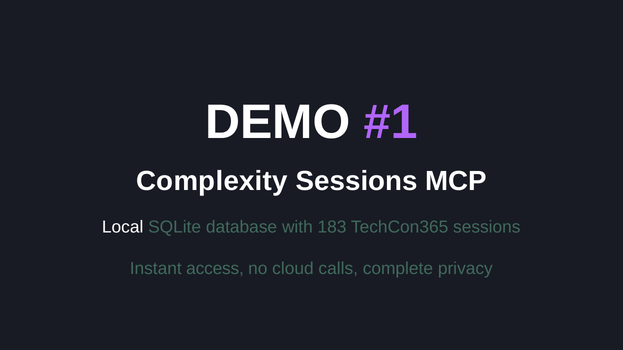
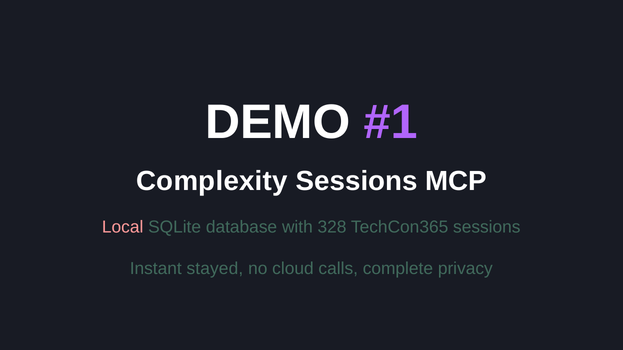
Local colour: white -> pink (123, 227)
183: 183 -> 328 (332, 227)
access: access -> stayed (215, 269)
